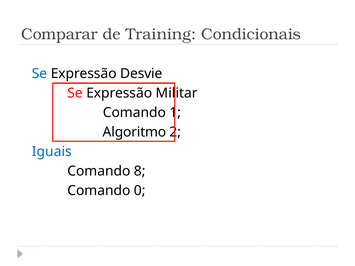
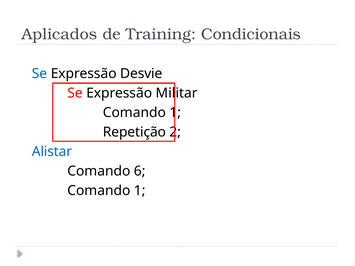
Comparar: Comparar -> Aplicados (59, 34)
Algoritmo: Algoritmo -> Repetição (134, 132)
Iguais: Iguais -> Alistar (52, 152)
8: 8 -> 6 (140, 171)
0: 0 -> 1 (140, 191)
